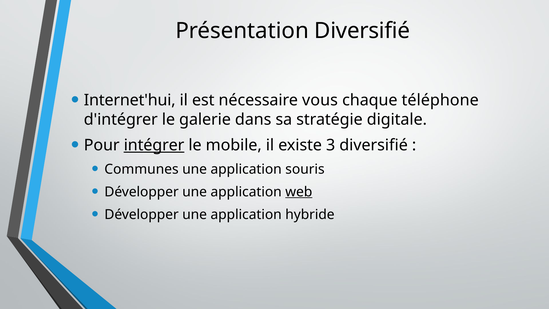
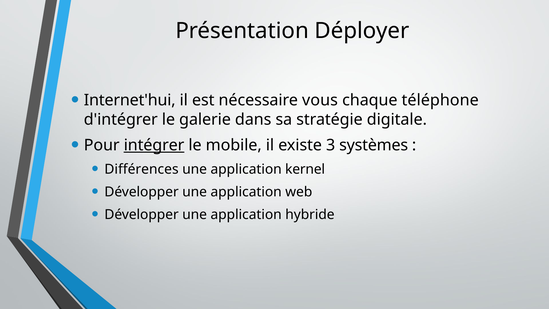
Présentation Diversifié: Diversifié -> Déployer (362, 31)
3 diversifié: diversifié -> systèmes (374, 145)
Communes: Communes -> Différences (142, 169)
souris: souris -> kernel (305, 169)
web underline: present -> none (299, 192)
